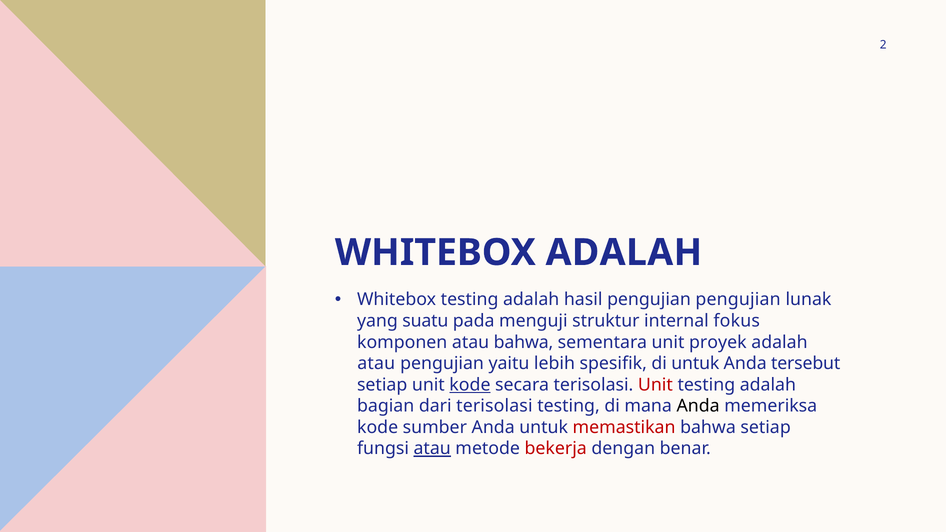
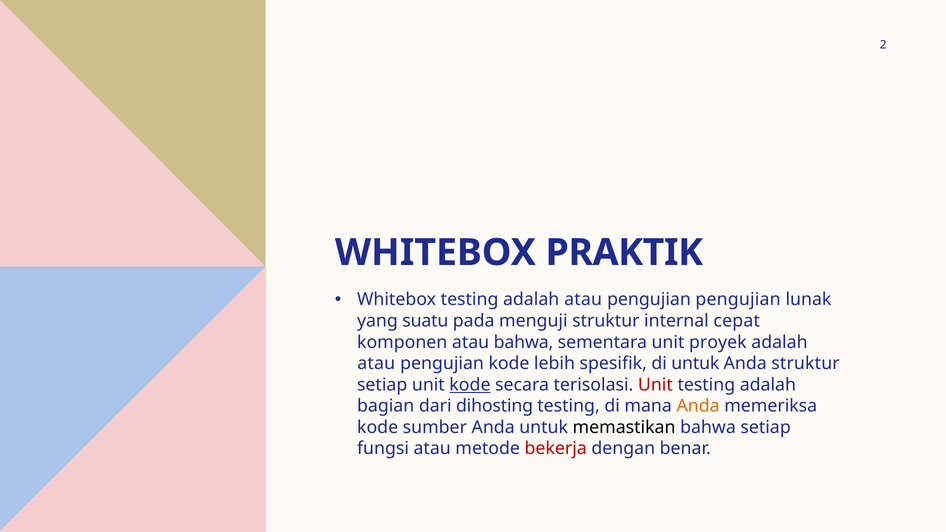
WHITEBOX ADALAH: ADALAH -> PRAKTIK (624, 253)
testing adalah hasil: hasil -> atau (583, 300)
fokus: fokus -> cepat (737, 321)
pengujian yaitu: yaitu -> kode (509, 364)
Anda tersebut: tersebut -> struktur (806, 364)
dari terisolasi: terisolasi -> dihosting (495, 406)
Anda colour: black -> orange (698, 406)
memastikan colour: red -> black (624, 427)
atau underline: present -> none (432, 449)
